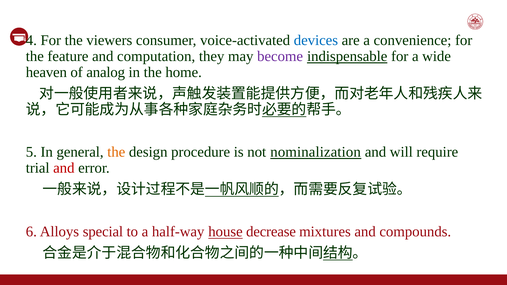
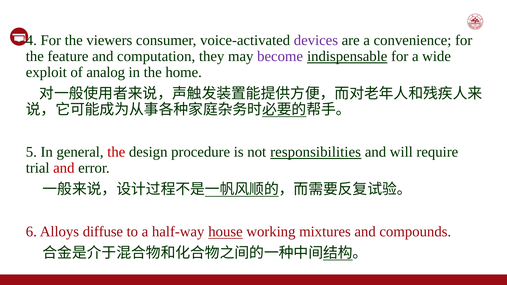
devices colour: blue -> purple (316, 40)
heaven: heaven -> exploit (46, 72)
the colour: orange -> red (116, 152)
nominalization: nominalization -> responsibilities (316, 152)
special: special -> diffuse (103, 232)
decrease: decrease -> working (271, 232)
